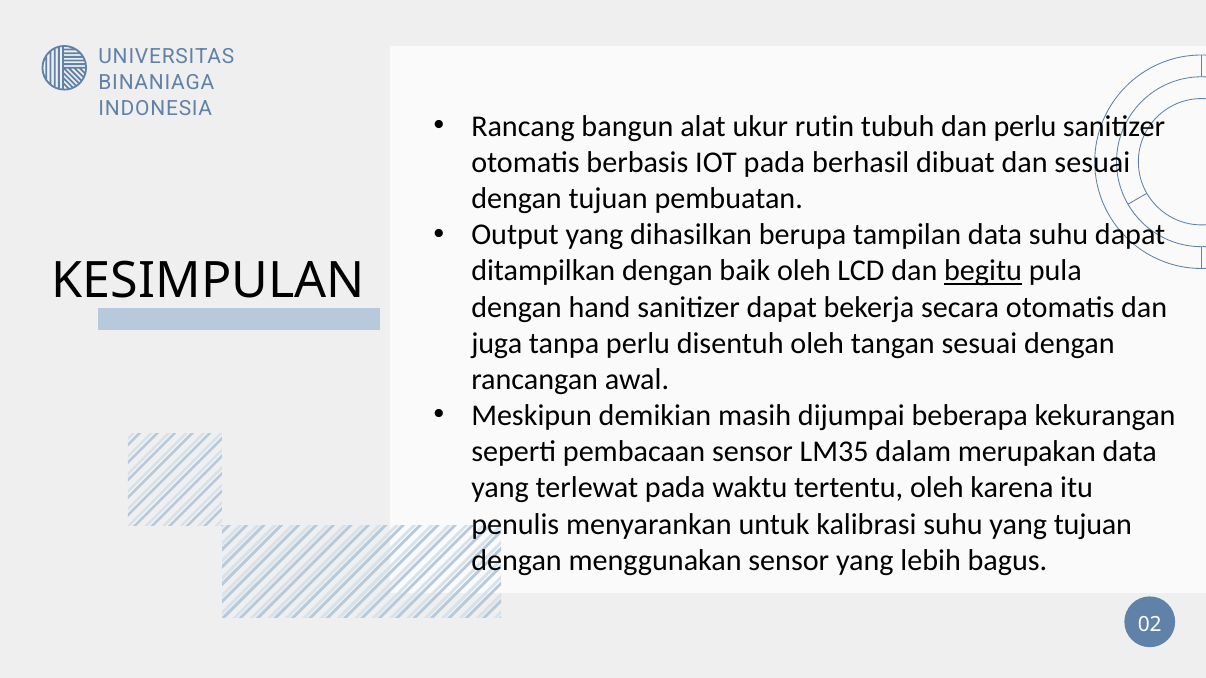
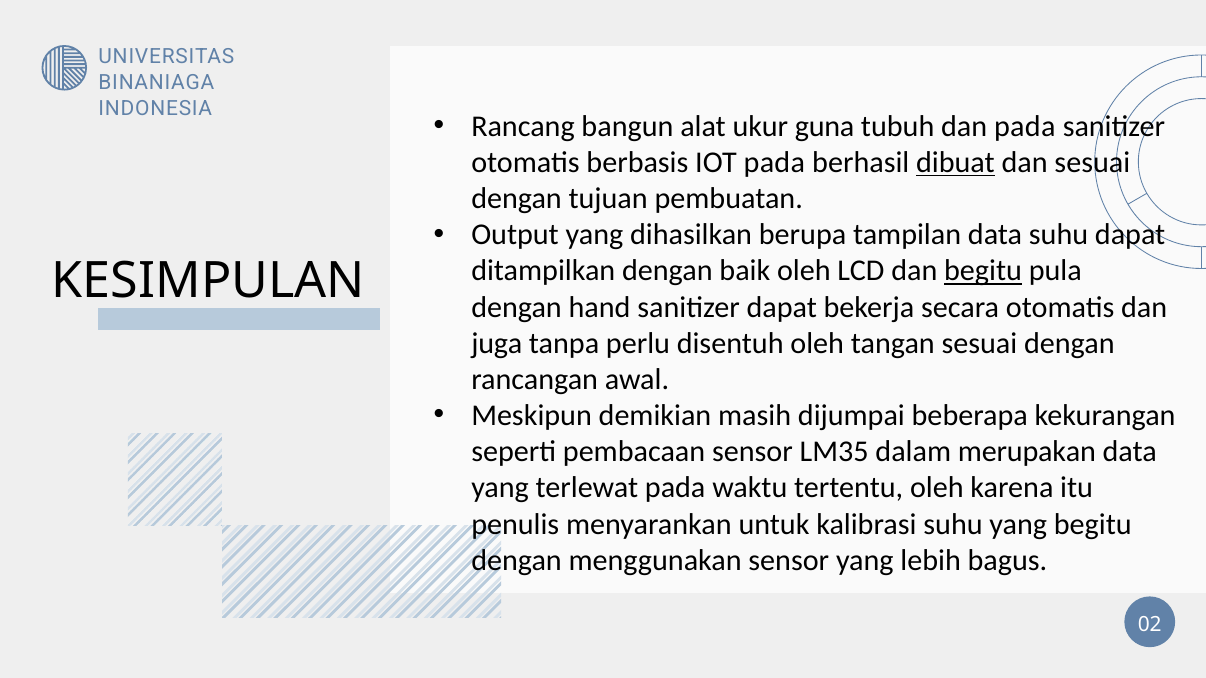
rutin: rutin -> guna (825, 126)
dan perlu: perlu -> pada (1025, 126)
dibuat underline: none -> present (956, 163)
yang tujuan: tujuan -> begitu (1093, 524)
